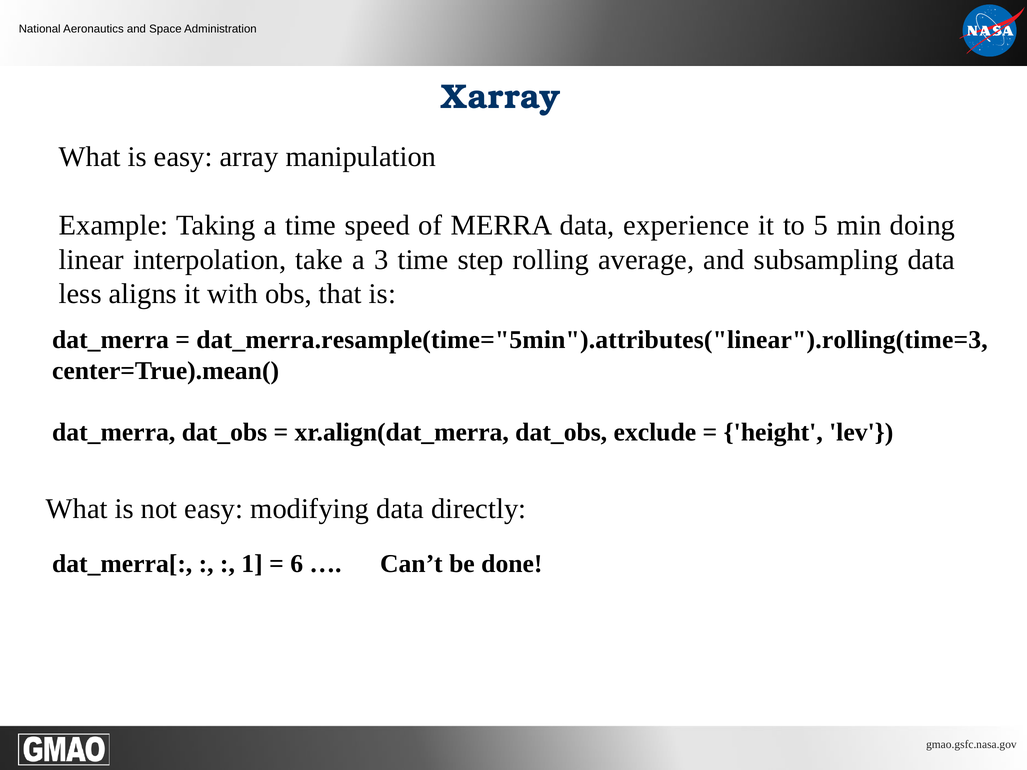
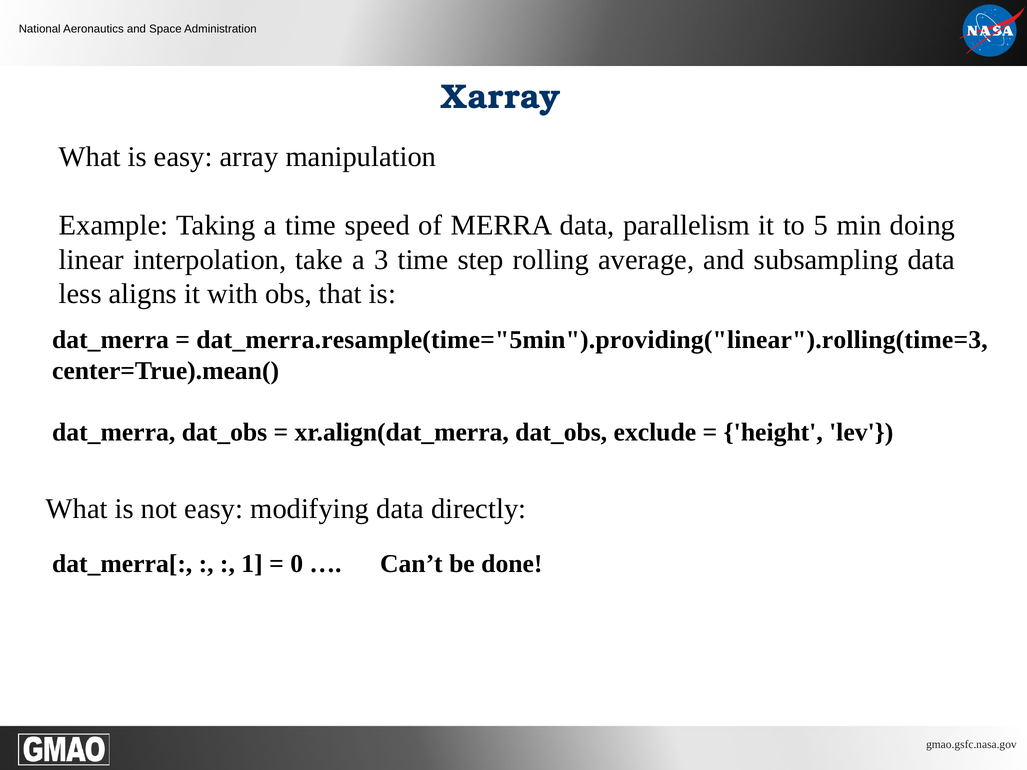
experience: experience -> parallelism (686, 225)
dat_merra.resample(time="5min").attributes("linear").rolling(time=3: dat_merra.resample(time="5min").attributes("linear").rolling(time=3 -> dat_merra.resample(time="5min").providing("linear").rolling(time=3 (592, 340)
6: 6 -> 0 (297, 564)
